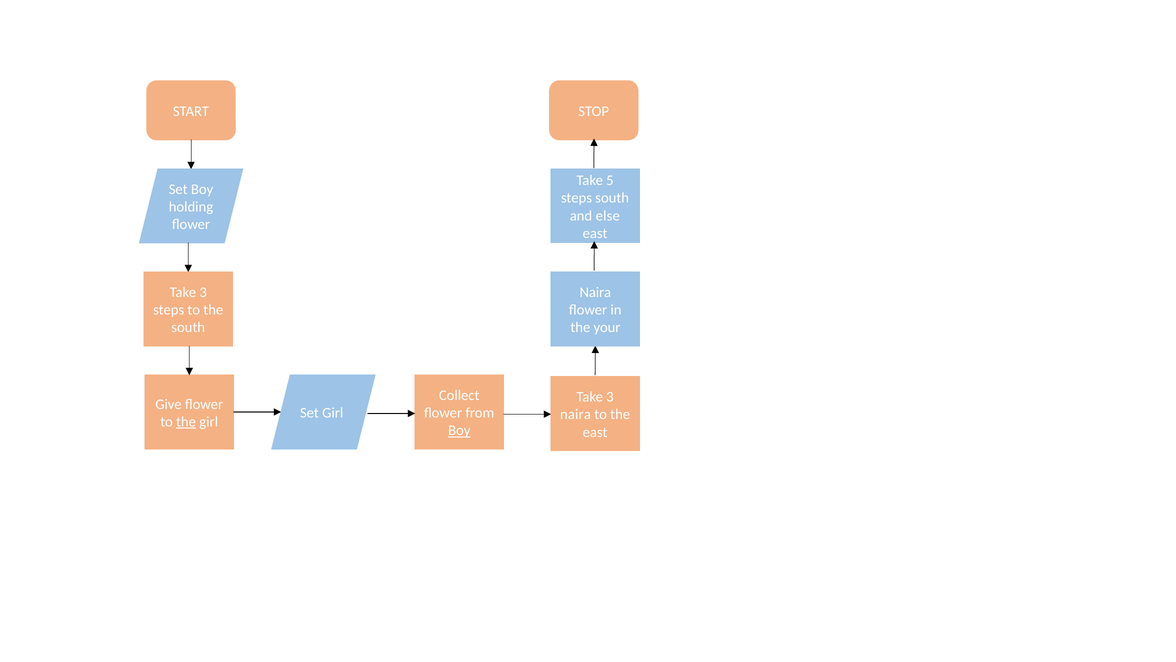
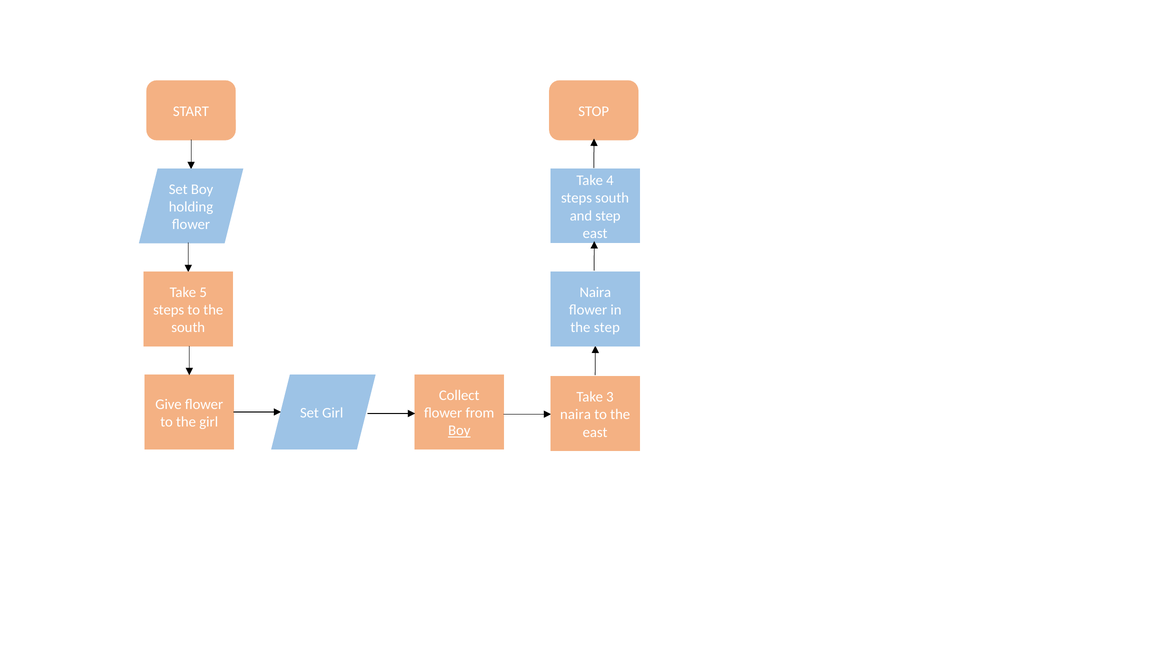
5: 5 -> 4 (610, 180)
and else: else -> step (608, 216)
3: 3 -> 5 (203, 292)
the your: your -> step (607, 327)
the underline: present -> none (186, 421)
